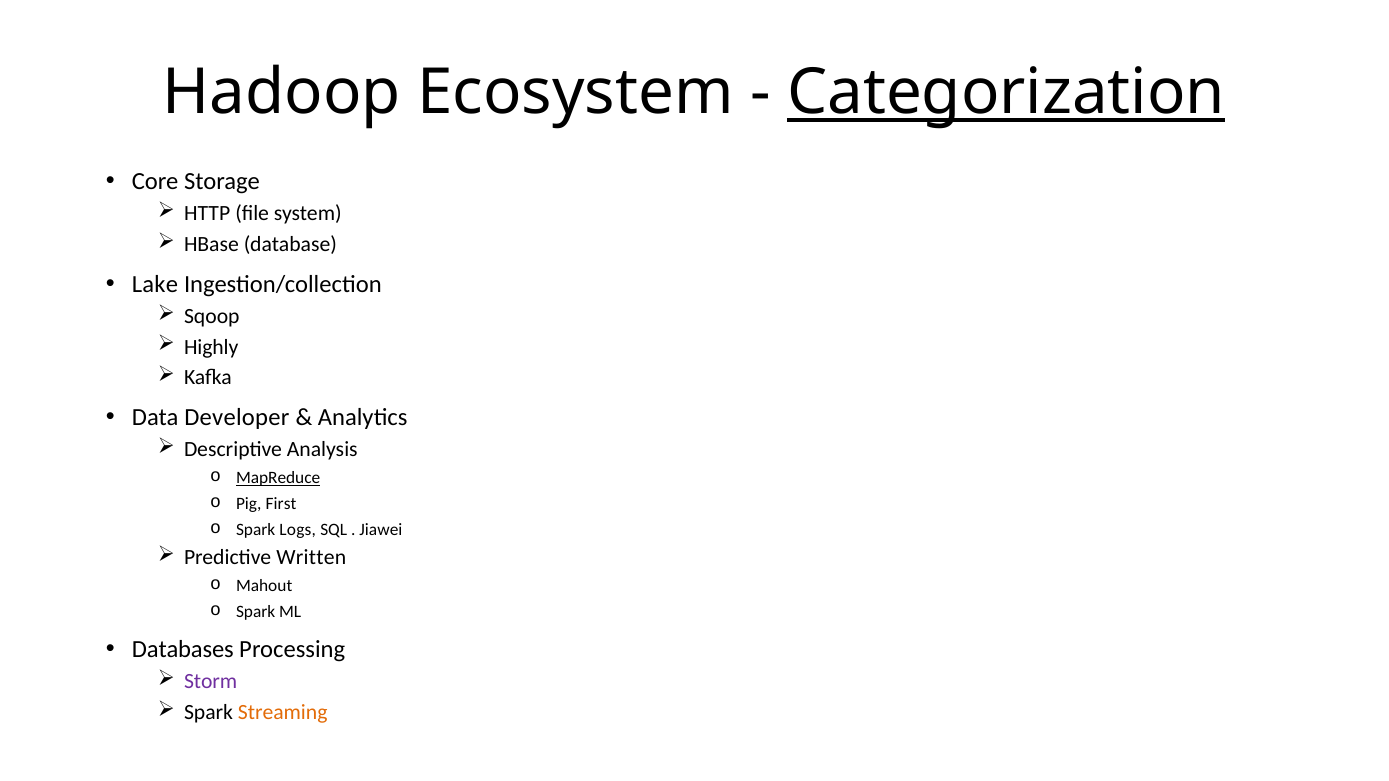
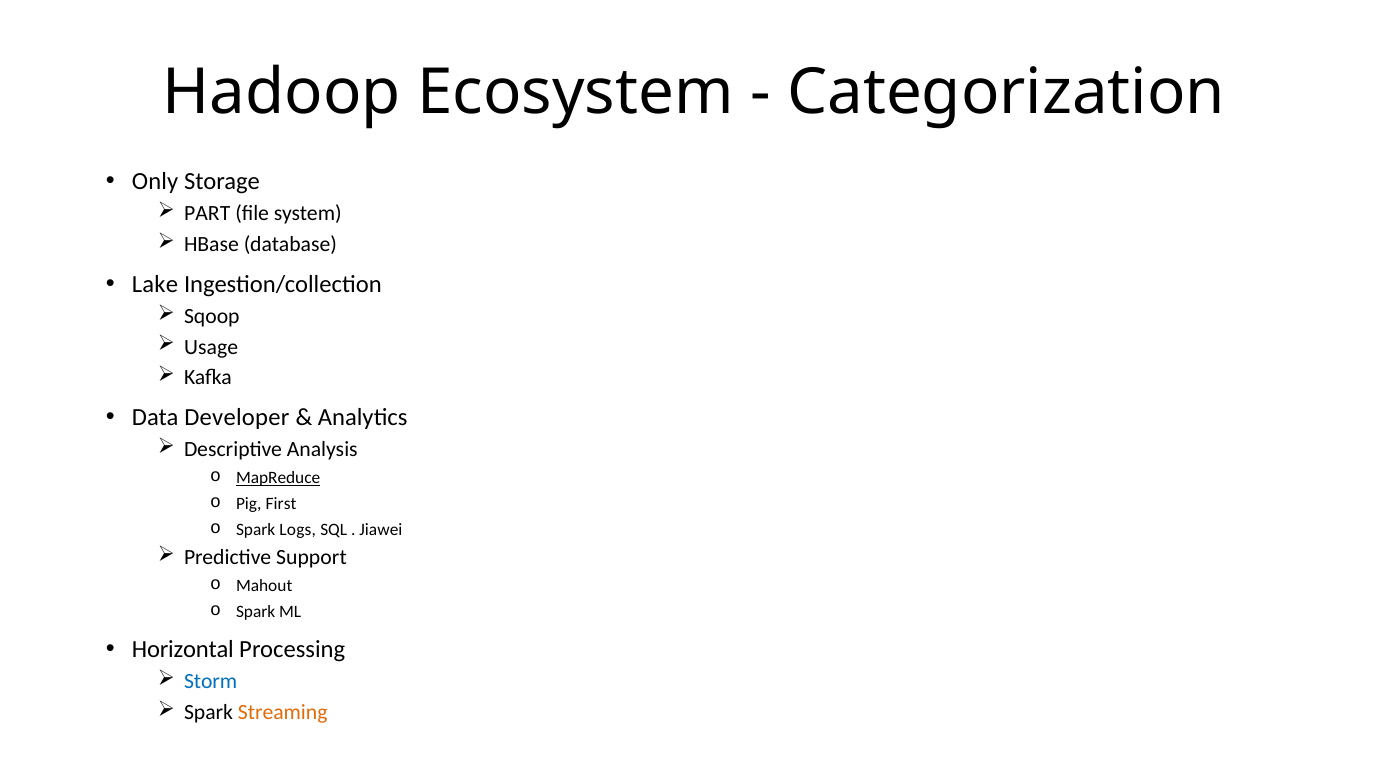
Categorization underline: present -> none (1006, 93)
Core: Core -> Only (155, 182)
HTTP: HTTP -> PART (207, 214)
Highly: Highly -> Usage (211, 347)
Written: Written -> Support (311, 558)
Databases: Databases -> Horizontal (183, 649)
Storm colour: purple -> blue (211, 682)
